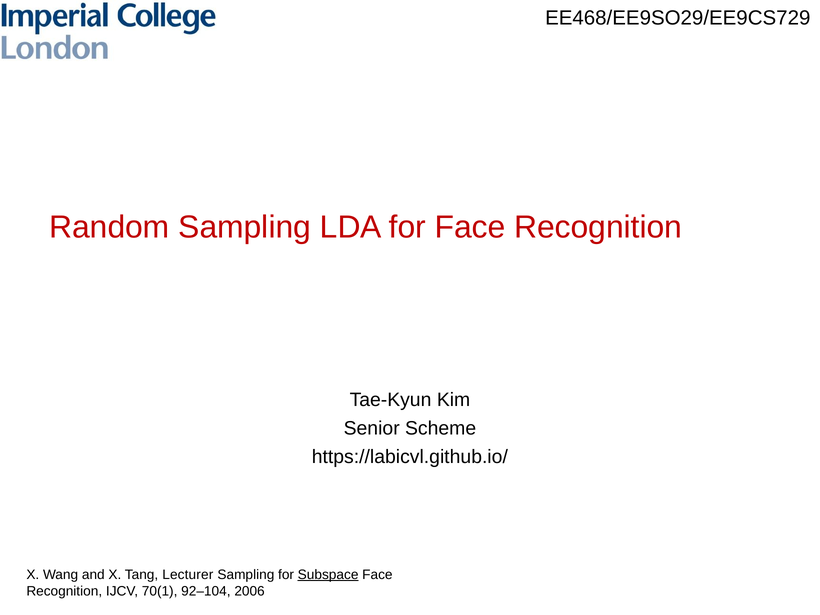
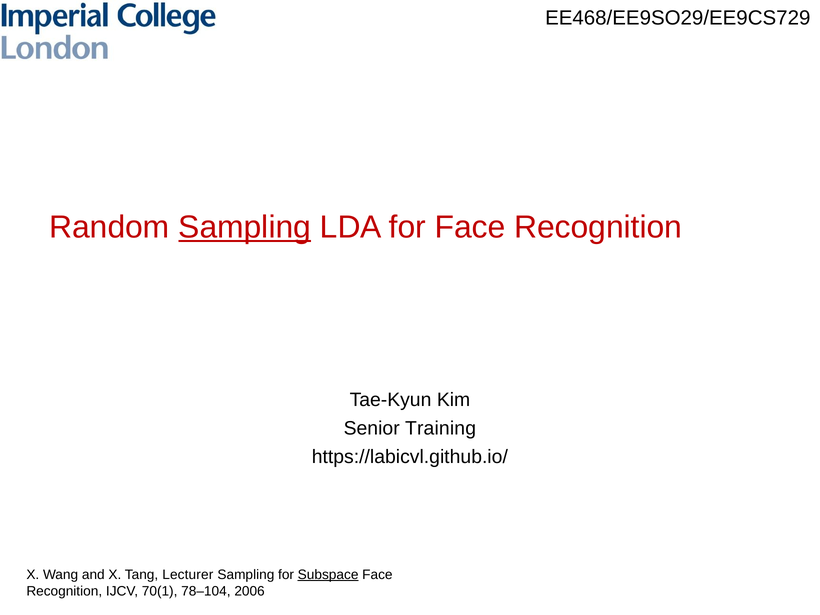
Sampling underline: none -> present (245, 227)
Scheme: Scheme -> Training (441, 428)
92–104: 92–104 -> 78–104 (206, 591)
